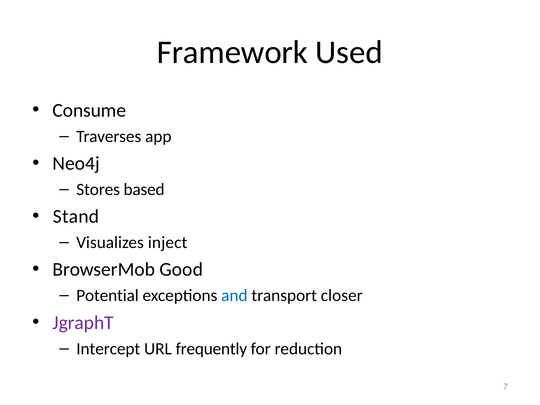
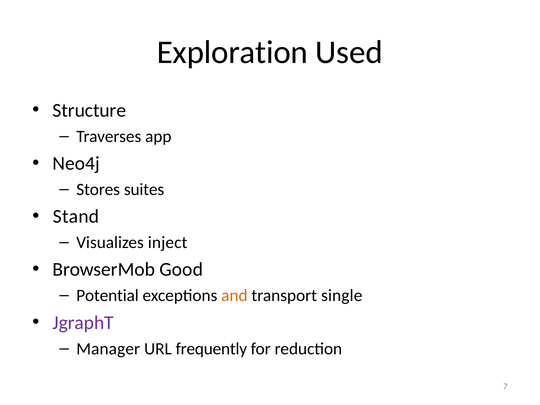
Framework: Framework -> Exploration (232, 52)
Consume: Consume -> Structure (89, 110)
based: based -> suites (144, 189)
and colour: blue -> orange (234, 296)
closer: closer -> single (342, 296)
Intercept: Intercept -> Manager (108, 349)
